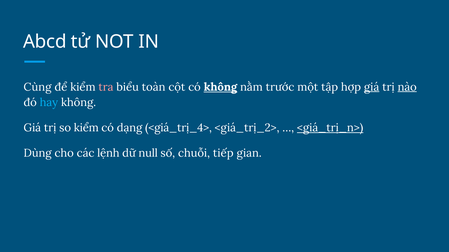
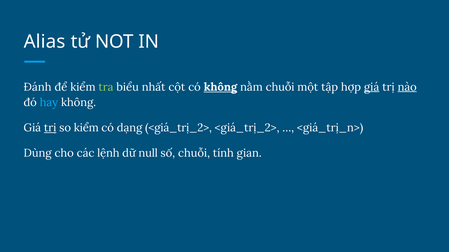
Abcd: Abcd -> Alias (45, 42)
Cùng: Cùng -> Đánh (38, 87)
tra colour: pink -> light green (106, 87)
toàn: toàn -> nhất (154, 87)
nằm trước: trước -> chuỗi (280, 87)
trị underline: none -> present (50, 128)
dạng <giá_trị_4>: <giá_trị_4> -> <giá_trị_2> (179, 128)
<giá_trị_n> underline: present -> none (330, 128)
tiếp: tiếp -> tính (223, 154)
